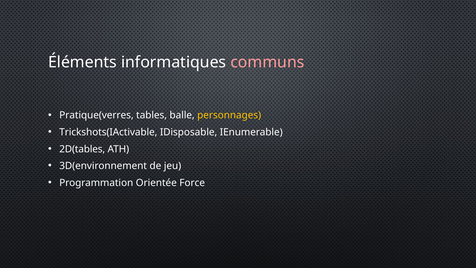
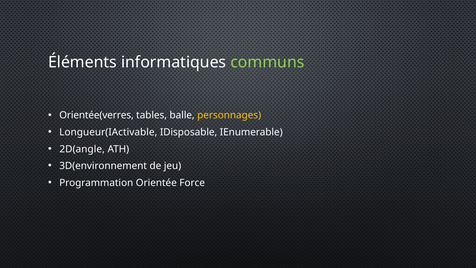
communs colour: pink -> light green (267, 62)
Pratique(verres: Pratique(verres -> Orientée(verres (96, 115)
Trickshots(IActivable: Trickshots(IActivable -> Longueur(IActivable (108, 132)
2D(tables: 2D(tables -> 2D(angle (82, 149)
